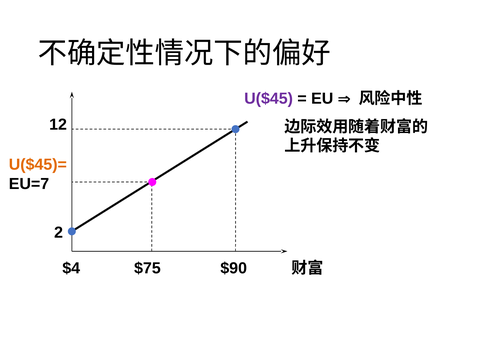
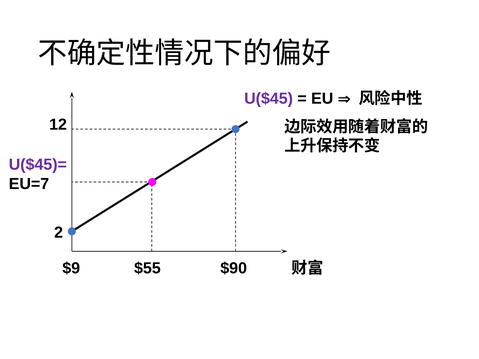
U($45)= colour: orange -> purple (38, 165)
$4: $4 -> $9 (71, 269)
$75: $75 -> $55 (147, 269)
